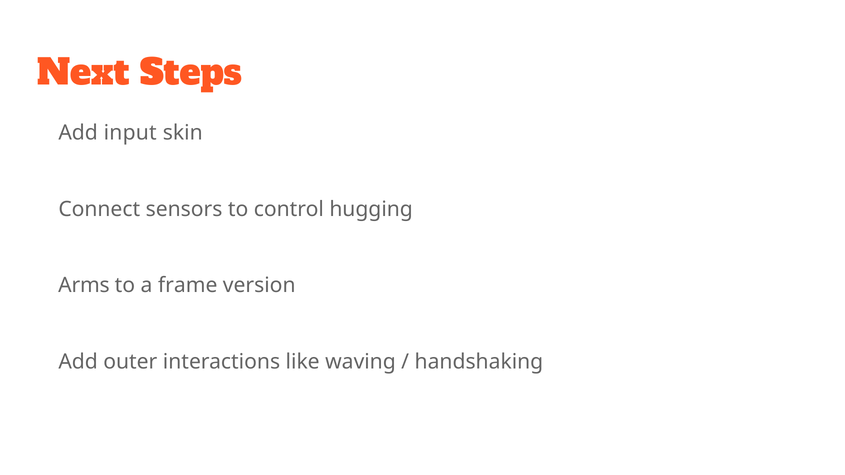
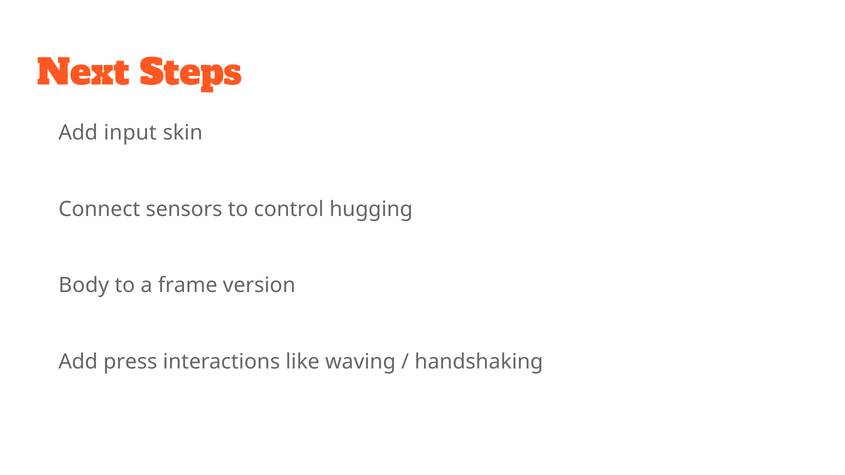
Arms: Arms -> Body (84, 286)
outer: outer -> press (130, 362)
